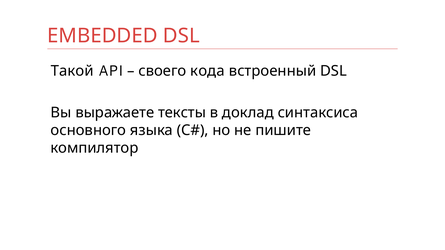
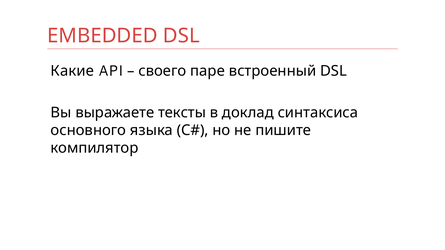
Такой: Такой -> Какие (72, 71)
кода: кода -> паре (208, 71)
